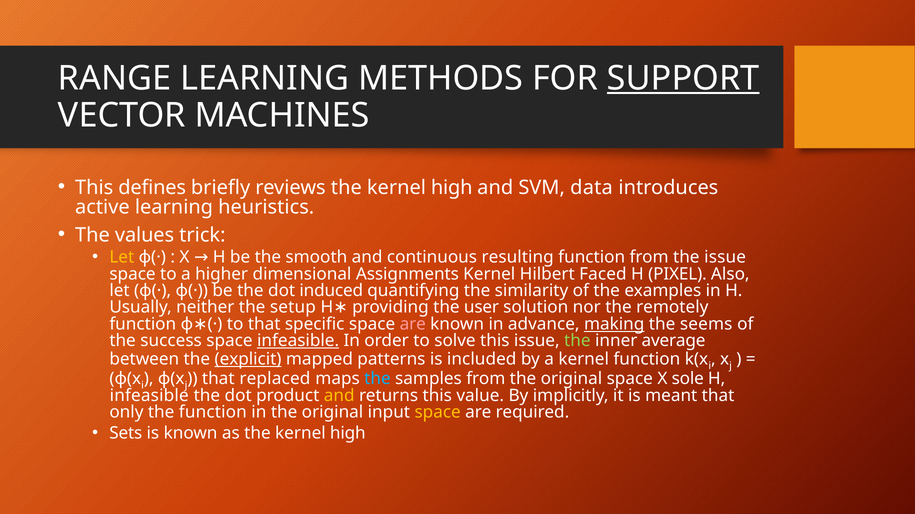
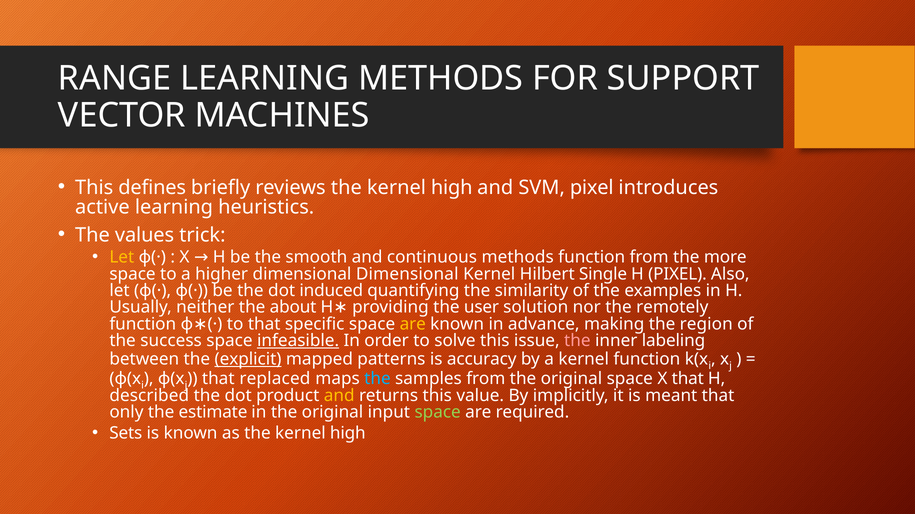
SUPPORT underline: present -> none (683, 78)
SVM data: data -> pixel (592, 188)
continuous resulting: resulting -> methods (518, 258)
the issue: issue -> more (725, 258)
dimensional Assignments: Assignments -> Dimensional (407, 274)
Faced: Faced -> Single (603, 274)
setup: setup -> about (293, 308)
are colour: pink -> yellow (413, 324)
making underline: present -> none (614, 324)
seems: seems -> region (706, 324)
the colour: light green -> pink (577, 341)
average: average -> labeling (673, 341)
included: included -> accuracy (482, 360)
X sole: sole -> that (688, 379)
infeasible: infeasible -> described (149, 396)
the function: function -> estimate (213, 413)
space colour: yellow -> light green (438, 413)
